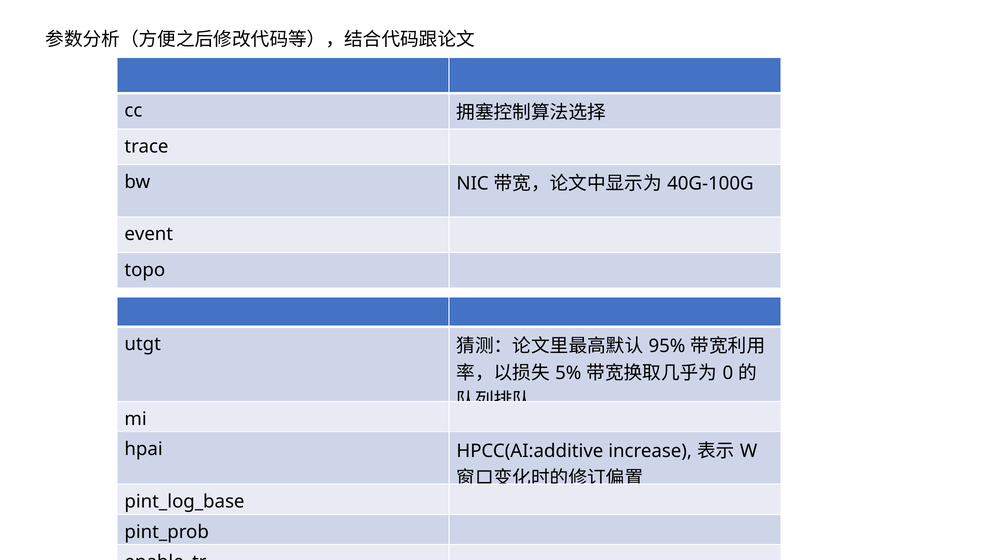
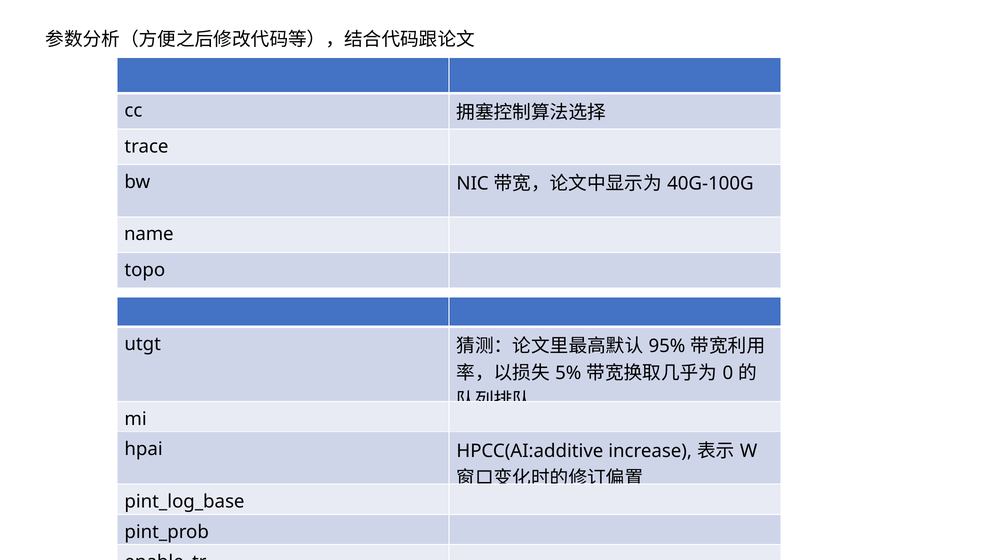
event: event -> name (149, 234)
